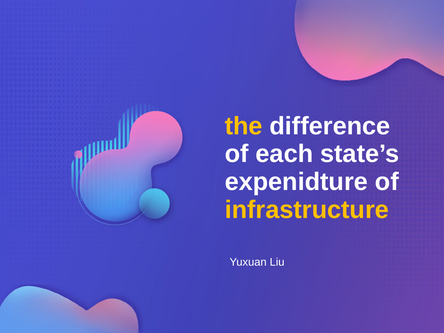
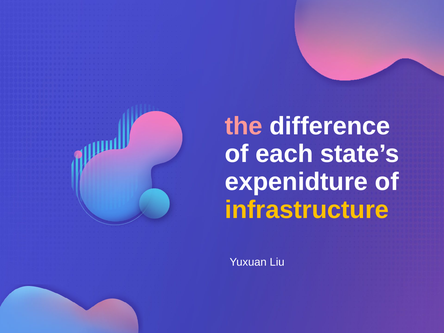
the colour: yellow -> pink (244, 126)
